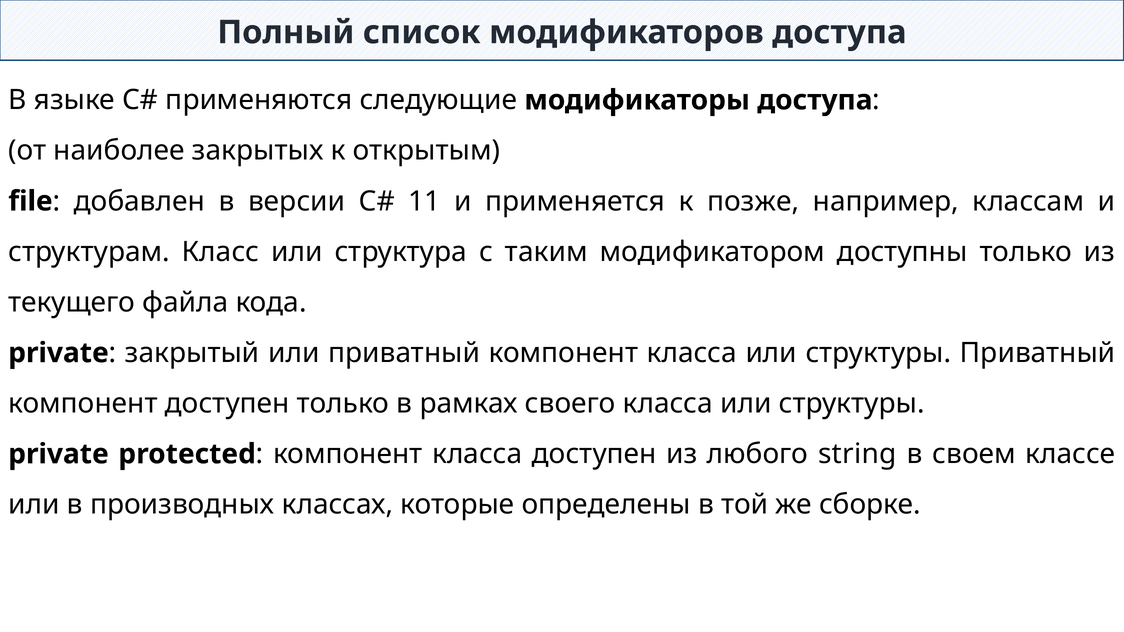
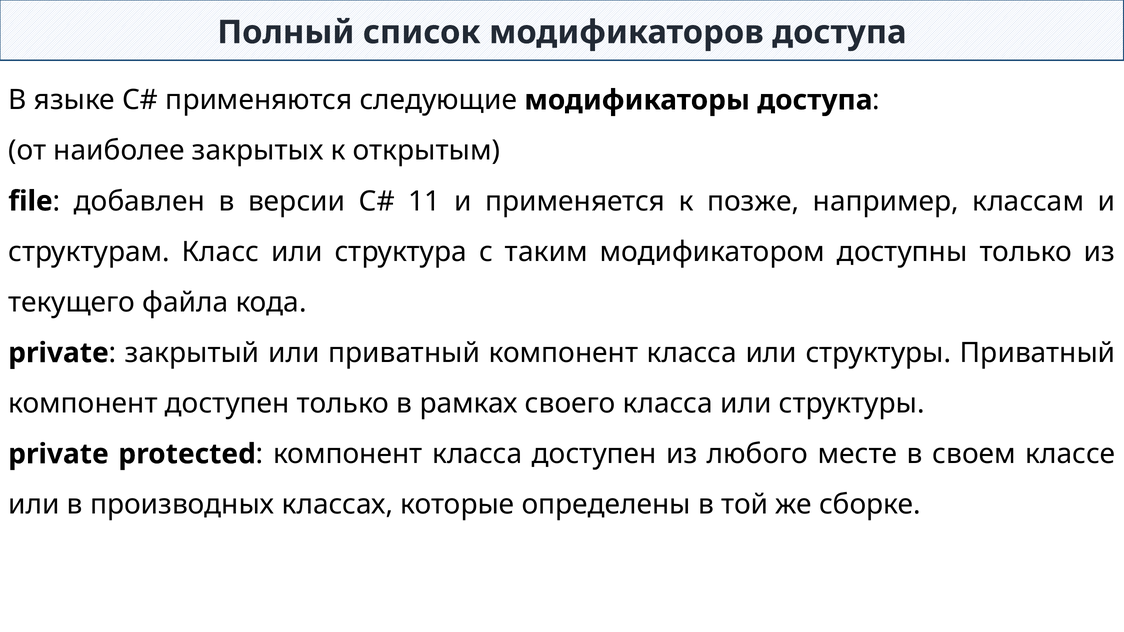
string: string -> месте (857, 454)
